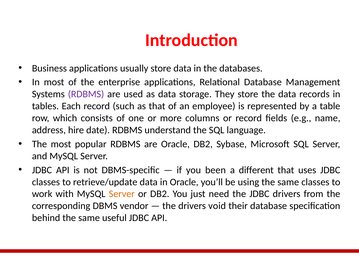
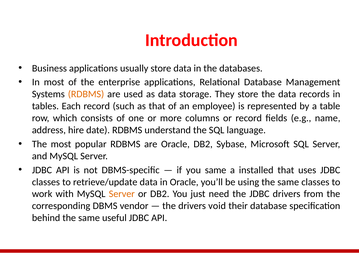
RDBMS colour: purple -> orange (86, 94)
you been: been -> same (216, 170)
different: different -> installed (256, 170)
